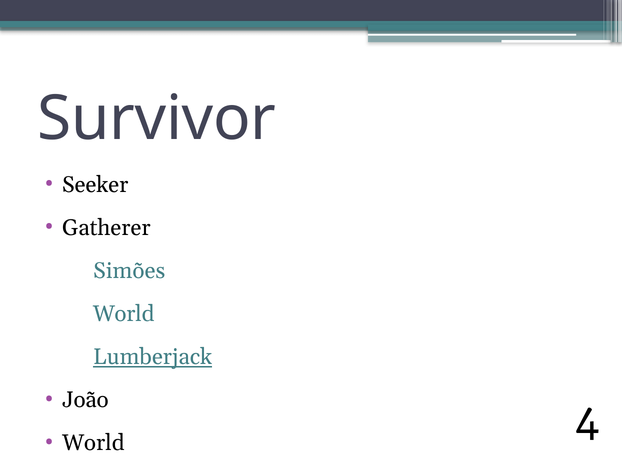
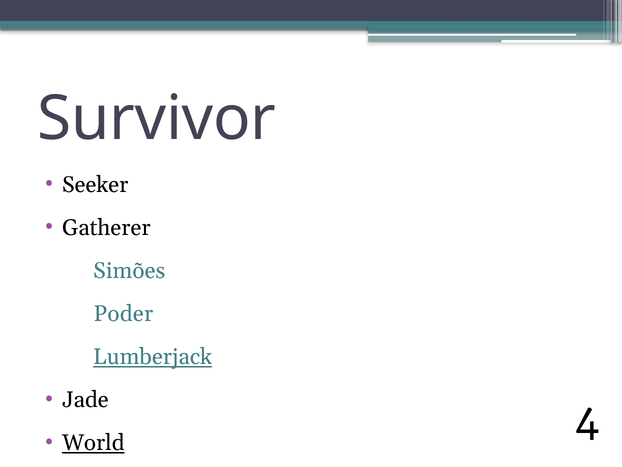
World: World -> Poder (123, 314)
João: João -> Jade (85, 400)
World underline: none -> present (93, 443)
